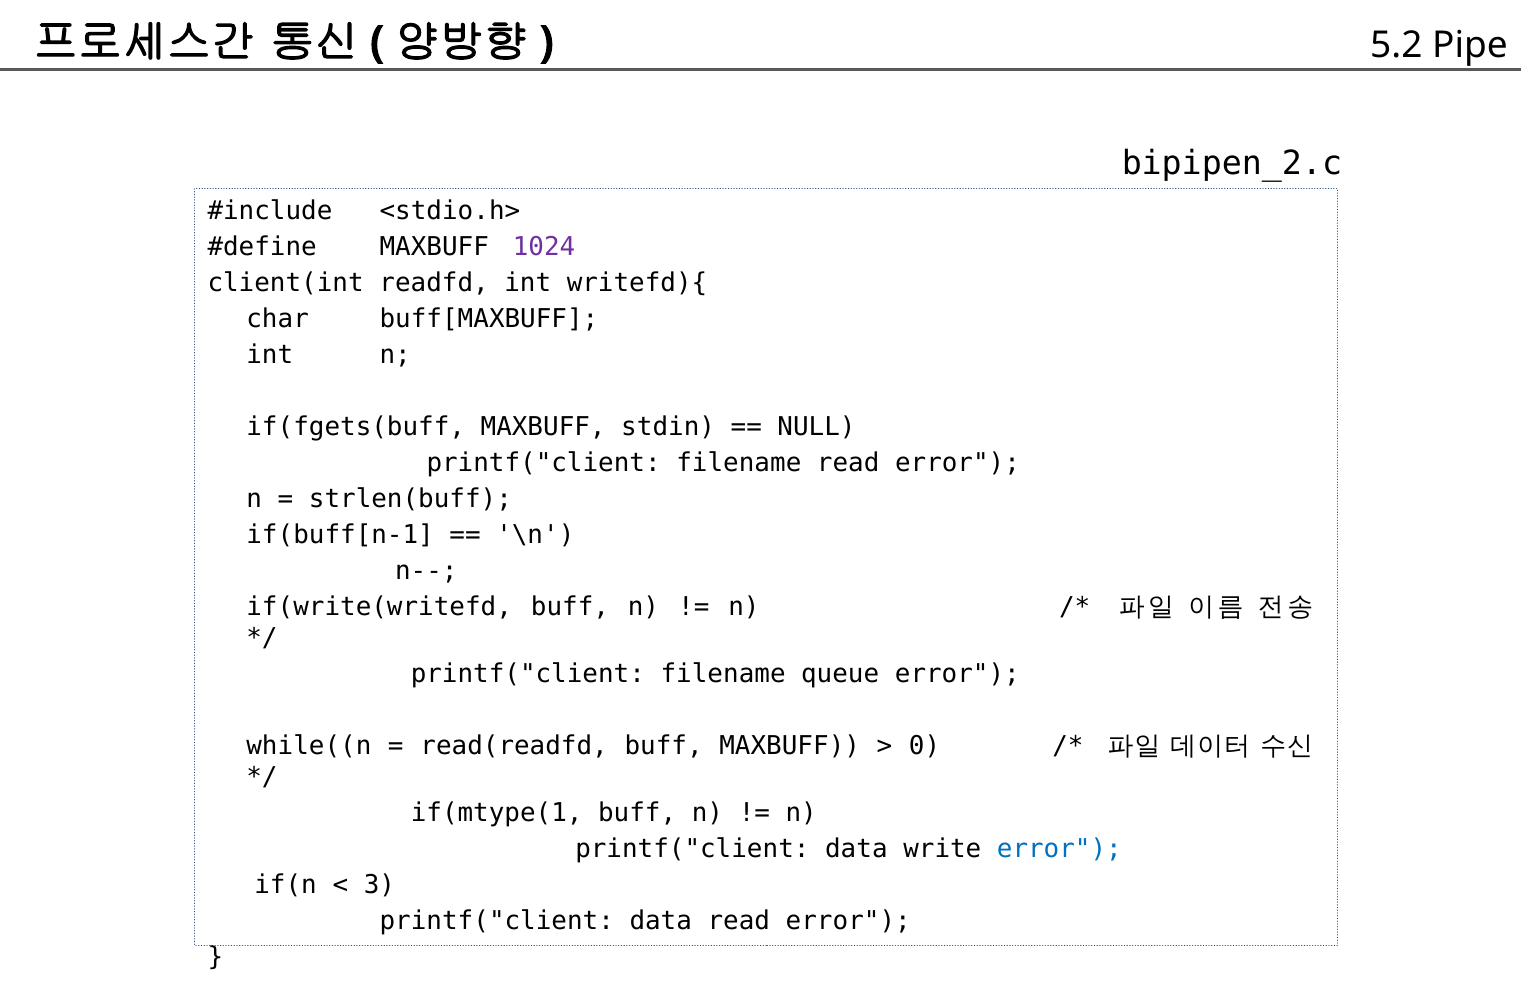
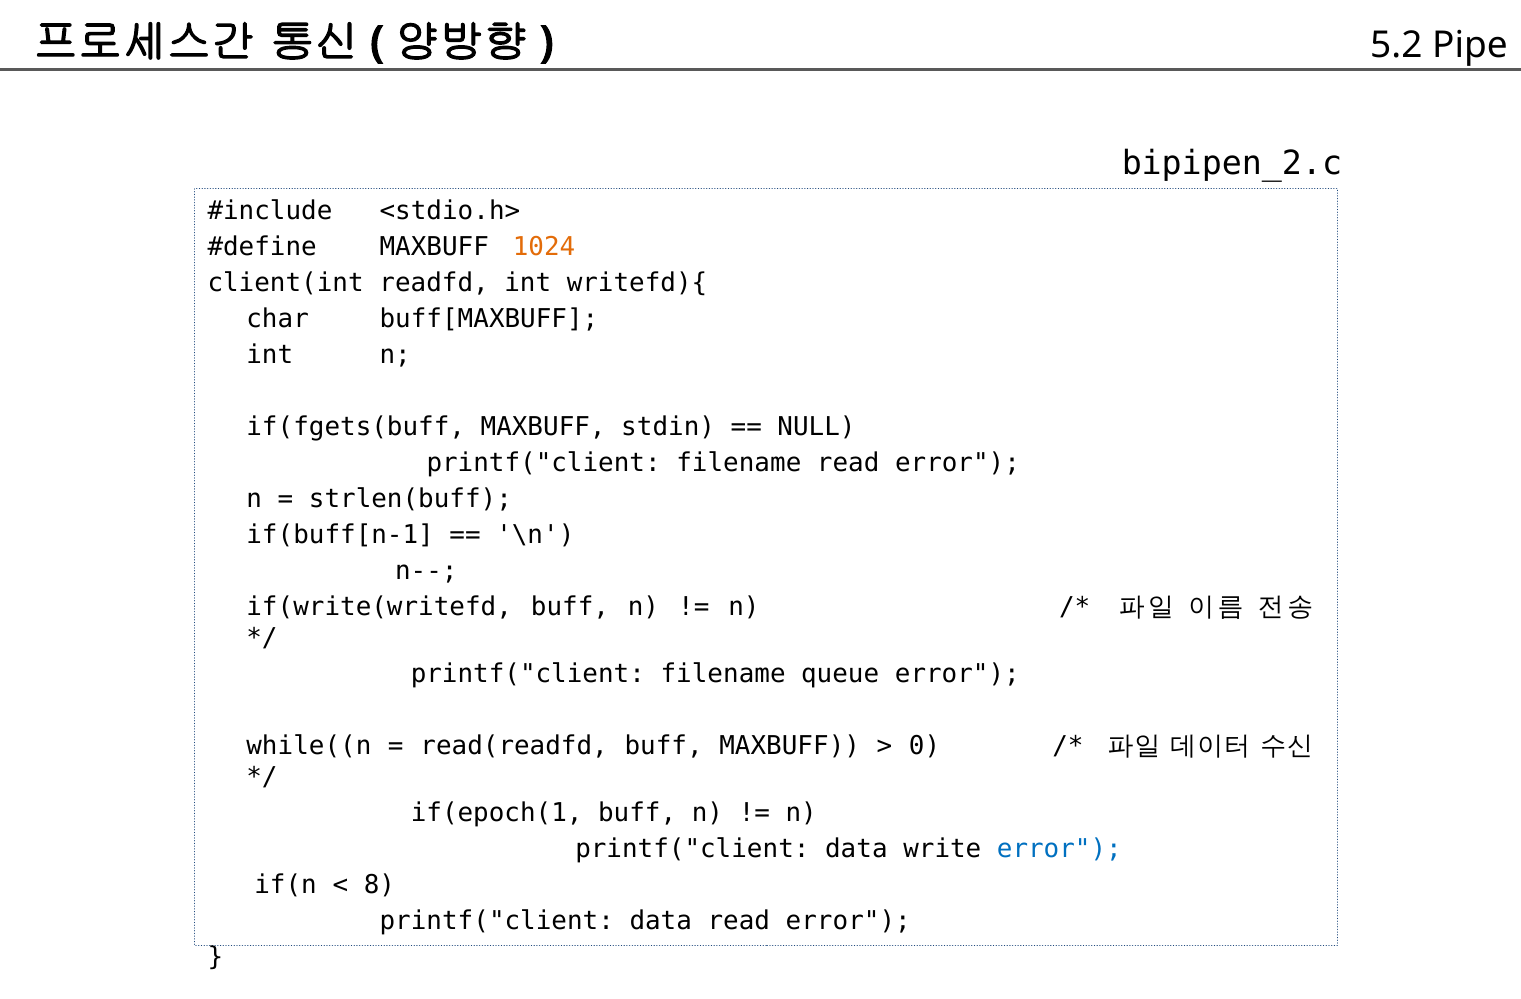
1024 colour: purple -> orange (544, 247)
if(mtype(1: if(mtype(1 -> if(epoch(1 (497, 813)
3: 3 -> 8 (379, 885)
